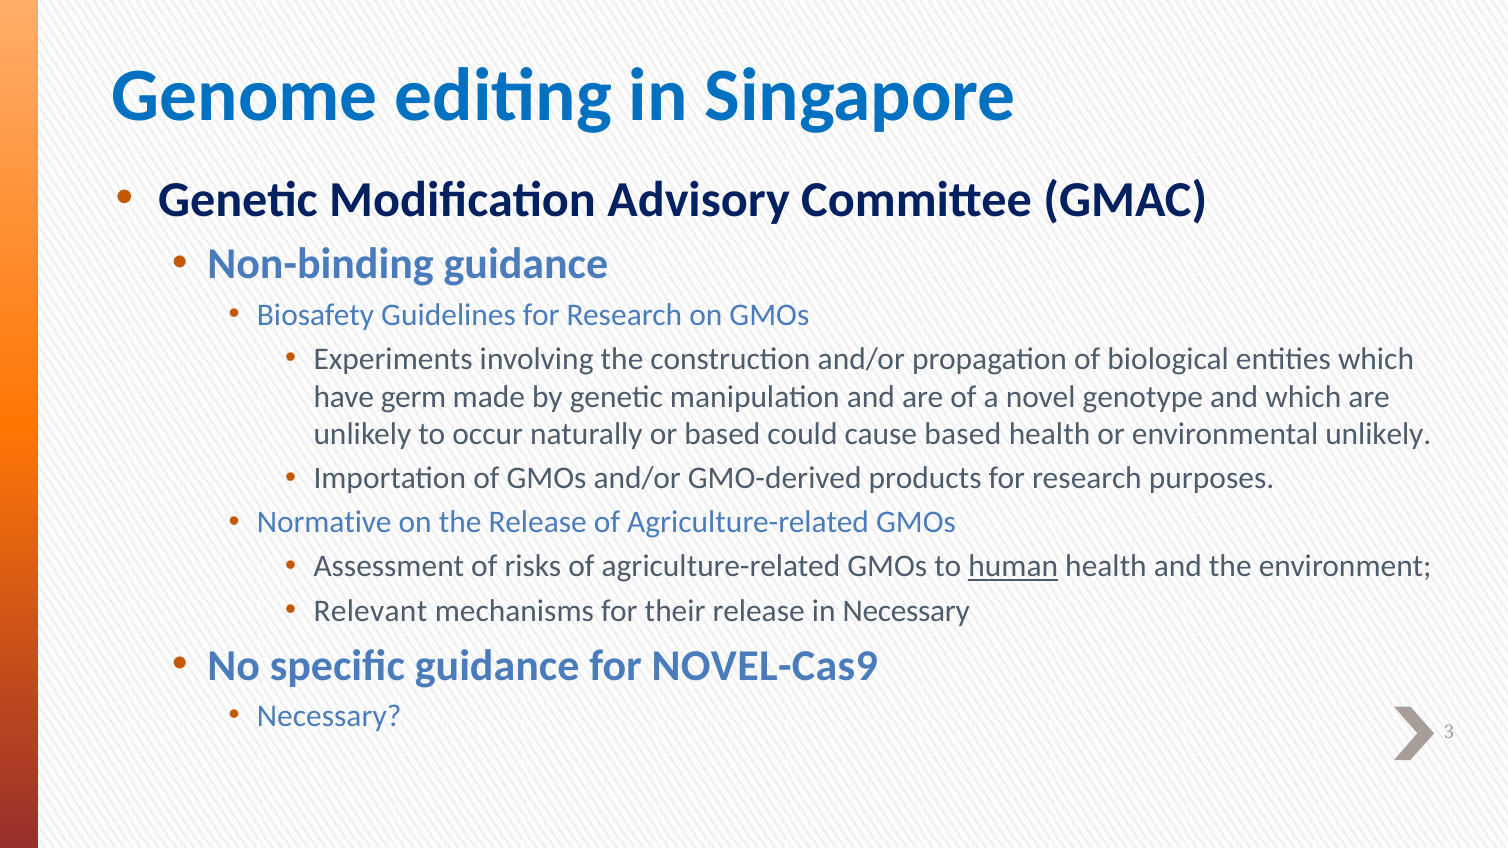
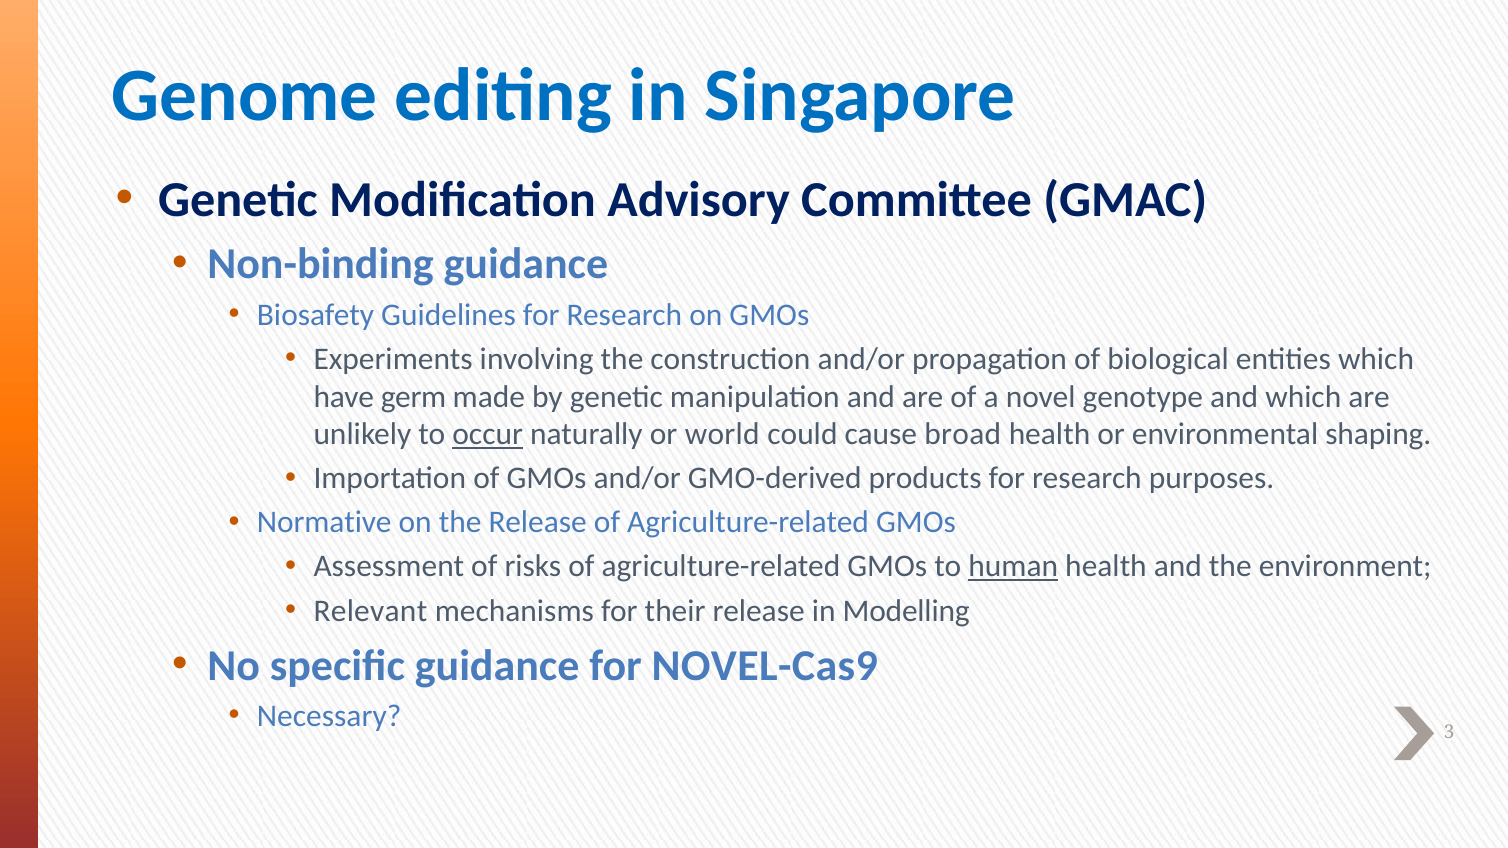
occur underline: none -> present (488, 435)
or based: based -> world (722, 435)
cause based: based -> broad (963, 435)
environmental unlikely: unlikely -> shaping (1378, 435)
in Necessary: Necessary -> Modelling (906, 611)
